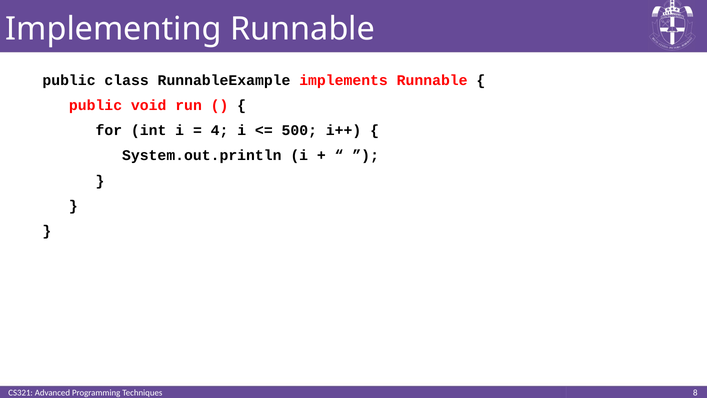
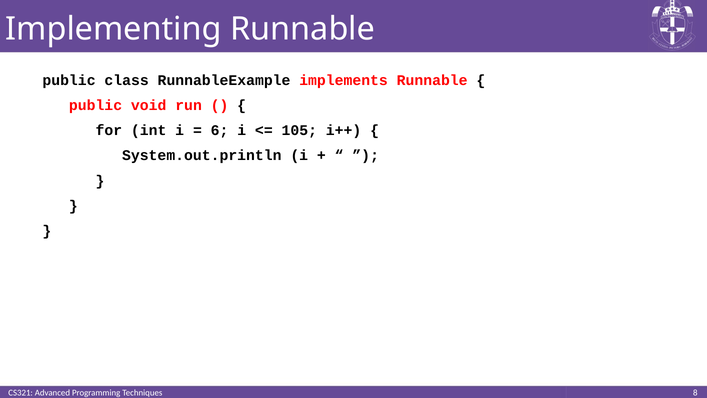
4: 4 -> 6 (220, 130)
500: 500 -> 105 (299, 130)
